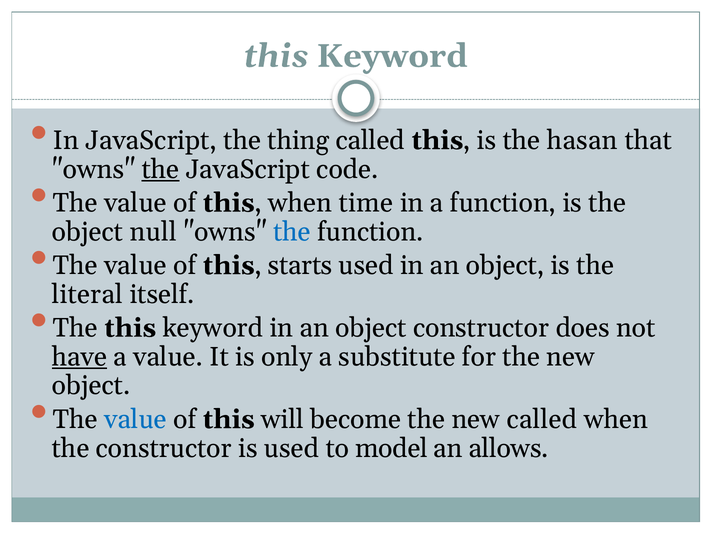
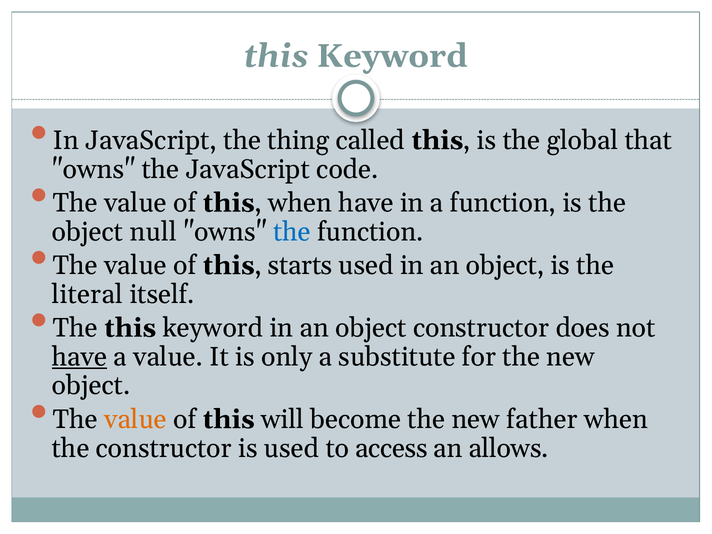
hasan: hasan -> global (582, 140)
the underline: present -> none (160, 169)
when time: time -> have (366, 203)
value colour: blue -> orange (136, 419)
new called: called -> father (542, 419)
model: model -> access (391, 448)
